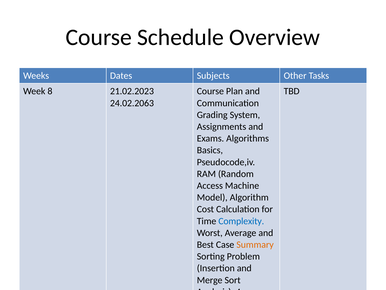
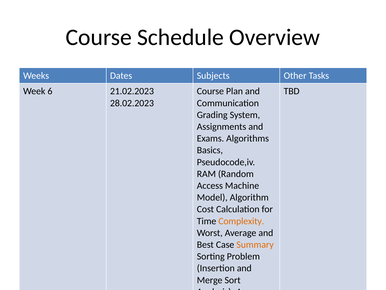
8: 8 -> 6 (50, 91)
24.02.2063: 24.02.2063 -> 28.02.2023 (132, 103)
Complexity colour: blue -> orange (241, 221)
